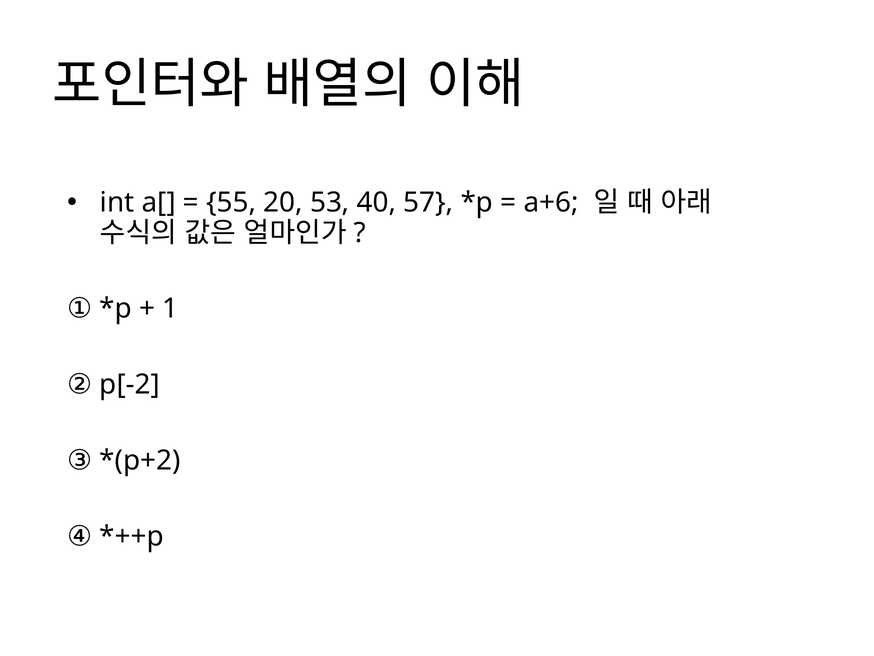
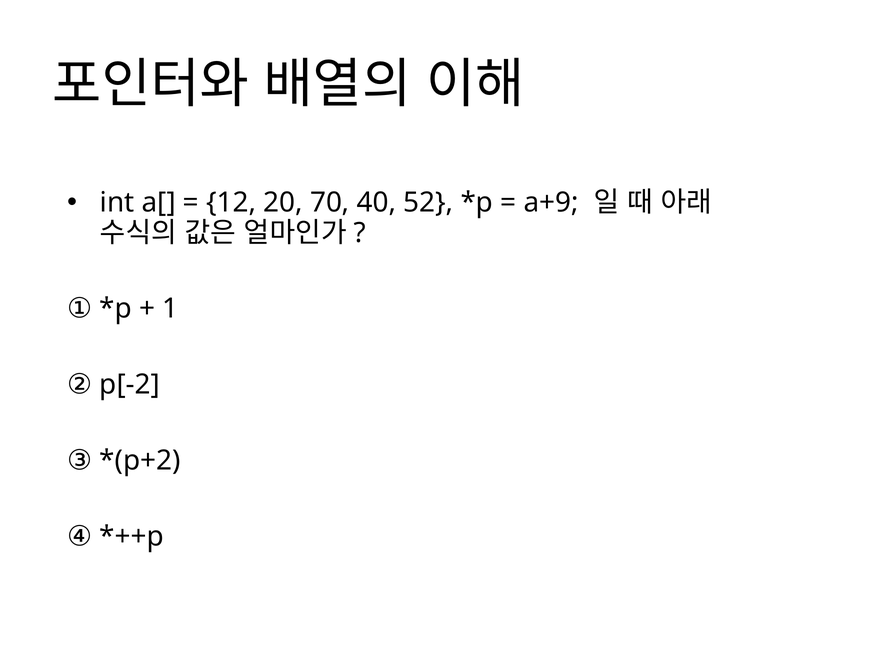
55: 55 -> 12 (231, 203)
53: 53 -> 70 (330, 203)
57: 57 -> 52 (428, 203)
a+6: a+6 -> a+9 (551, 203)
